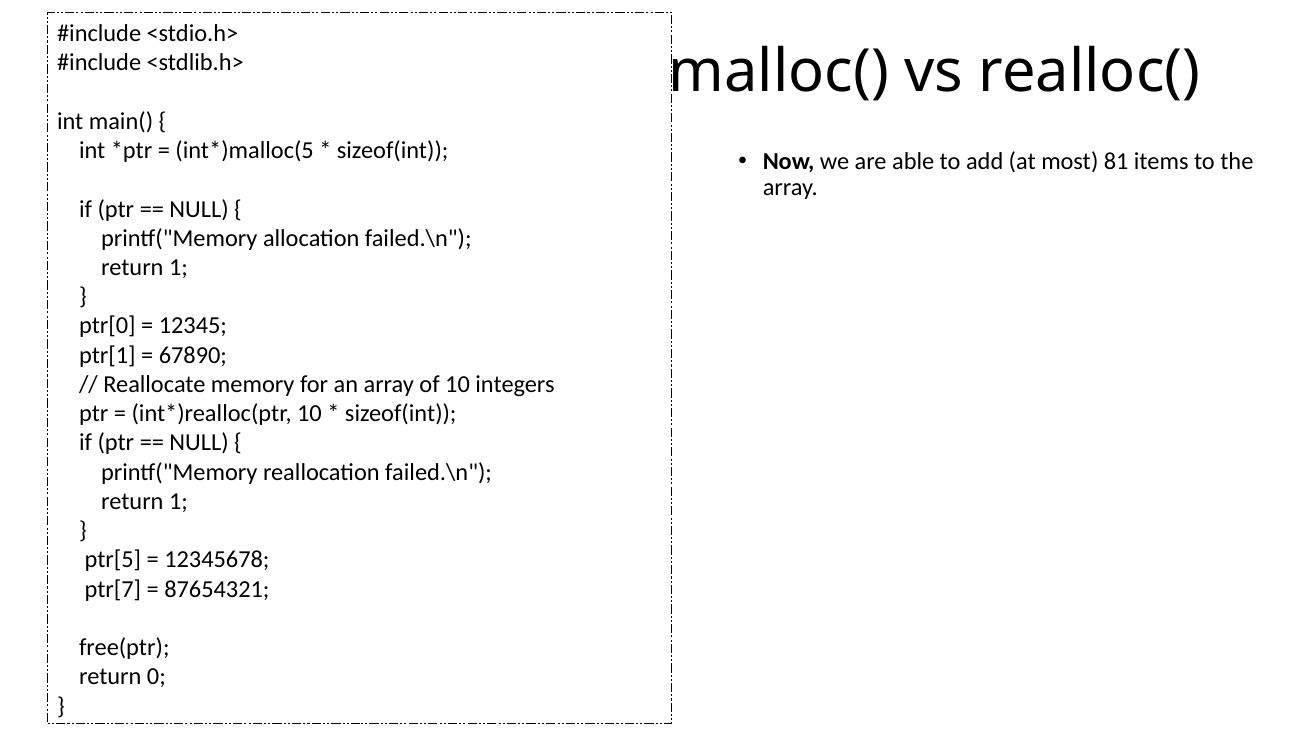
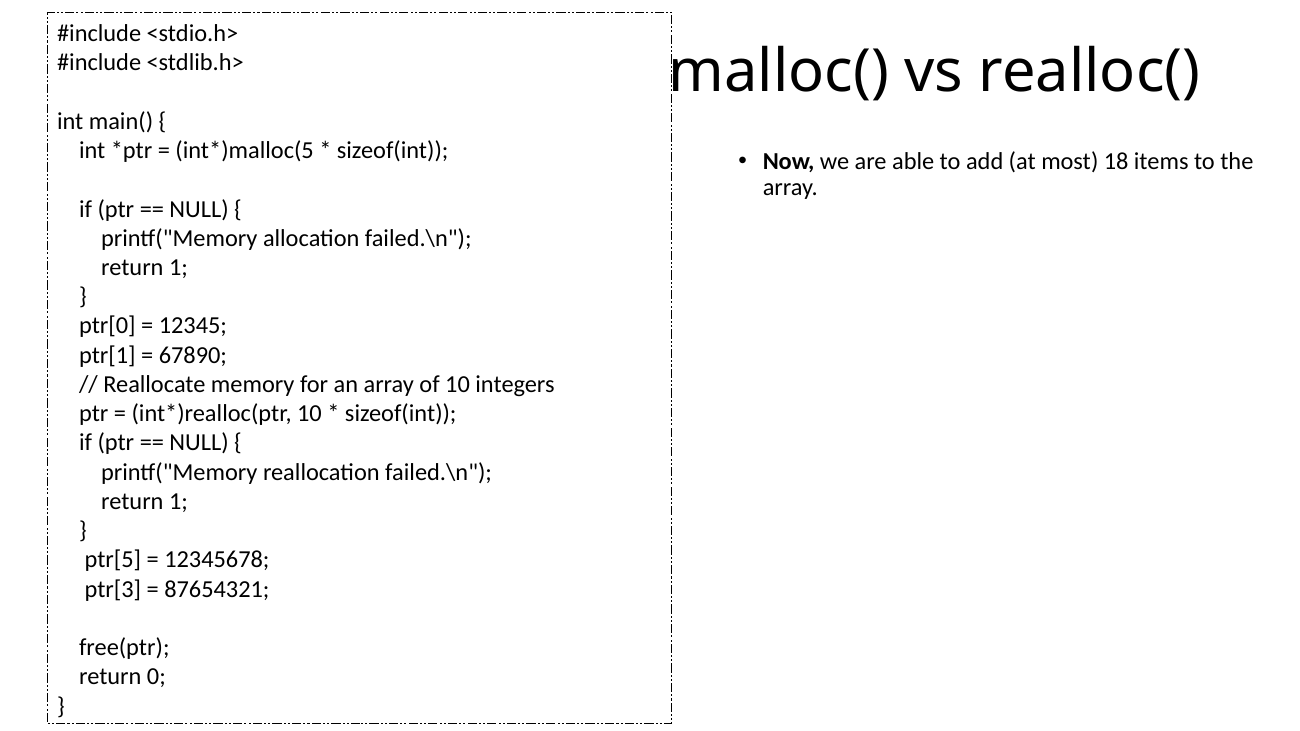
81: 81 -> 18 (1116, 161)
ptr[7: ptr[7 -> ptr[3 (113, 589)
